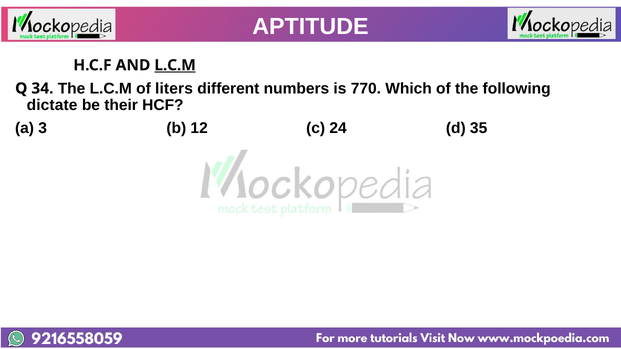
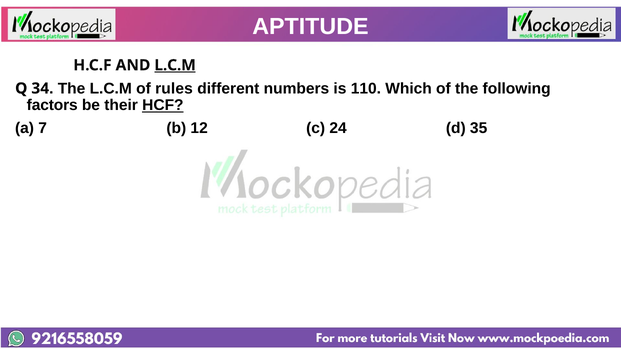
liters: liters -> rules (174, 88)
770: 770 -> 110 (366, 88)
dictate: dictate -> factors (52, 105)
HCF underline: none -> present (163, 105)
3: 3 -> 7 (43, 128)
